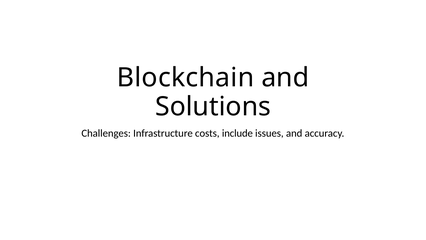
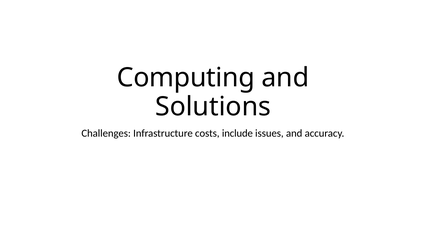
Blockchain: Blockchain -> Computing (186, 78)
